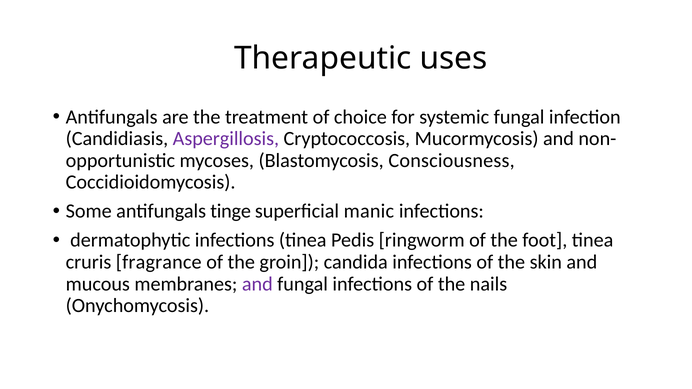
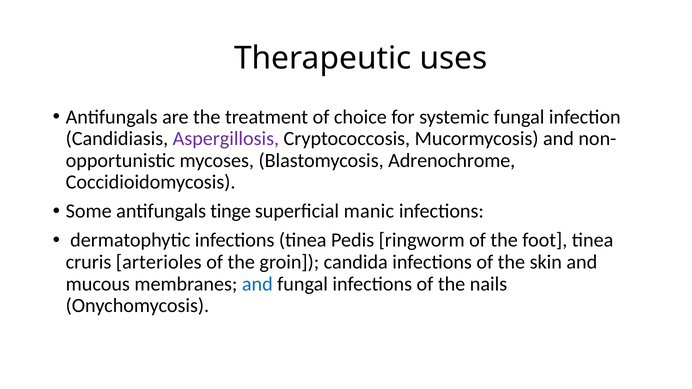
Consciousness: Consciousness -> Adrenochrome (452, 161)
fragrance: fragrance -> arterioles (159, 262)
and colour: purple -> blue (257, 284)
